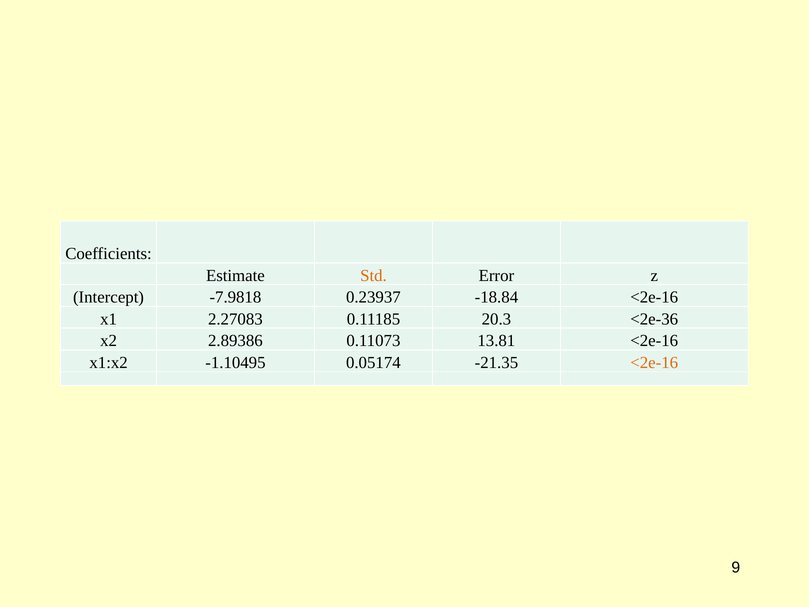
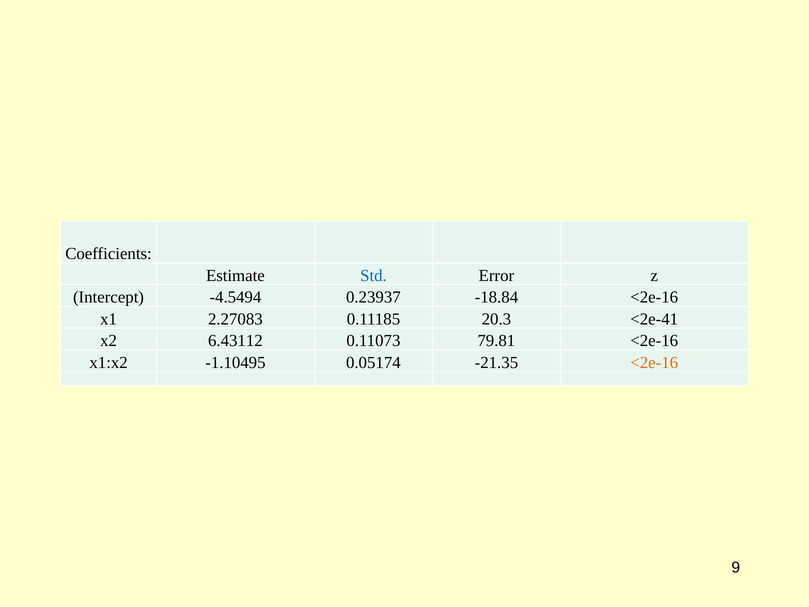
Std colour: orange -> blue (374, 275)
-7.9818: -7.9818 -> -4.5494 (235, 297)
<2e-36: <2e-36 -> <2e-41 (654, 319)
2.89386: 2.89386 -> 6.43112 (235, 341)
13.81: 13.81 -> 79.81 (496, 341)
